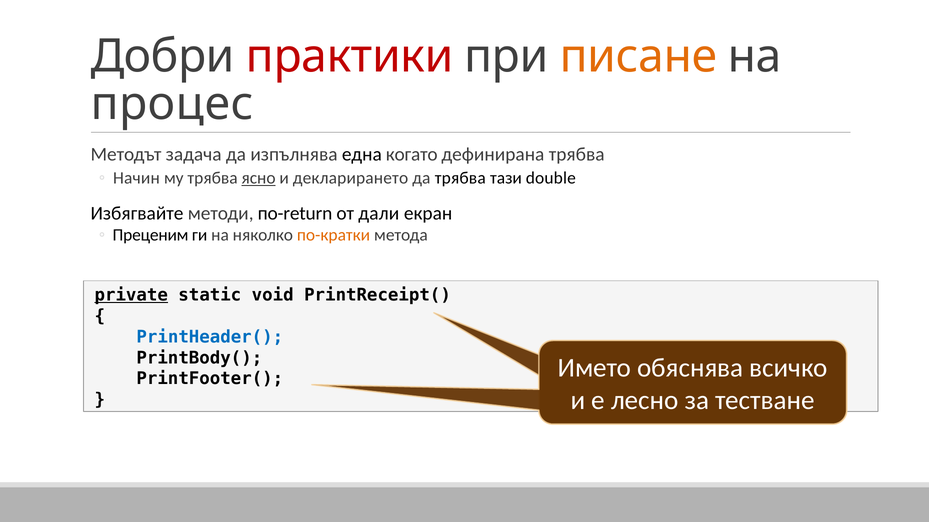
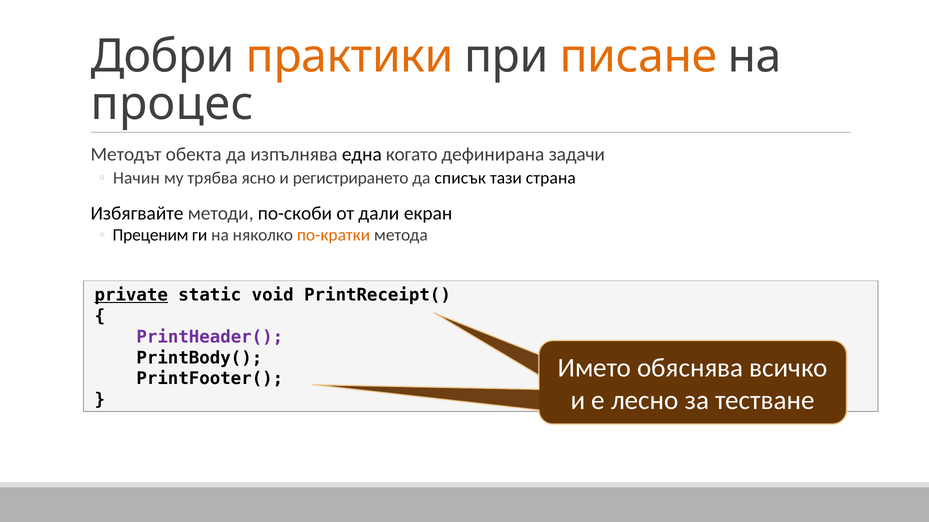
практики colour: red -> orange (350, 57)
задача: задача -> обекта (194, 154)
дефинирана трябва: трябва -> задачи (577, 154)
ясно underline: present -> none (259, 178)
декларирането: декларирането -> регистрирането (351, 178)
да трябва: трябва -> списък (460, 178)
double: double -> страна (551, 178)
по-return: по-return -> по-скоби (295, 214)
PrintHeader( colour: blue -> purple (210, 337)
